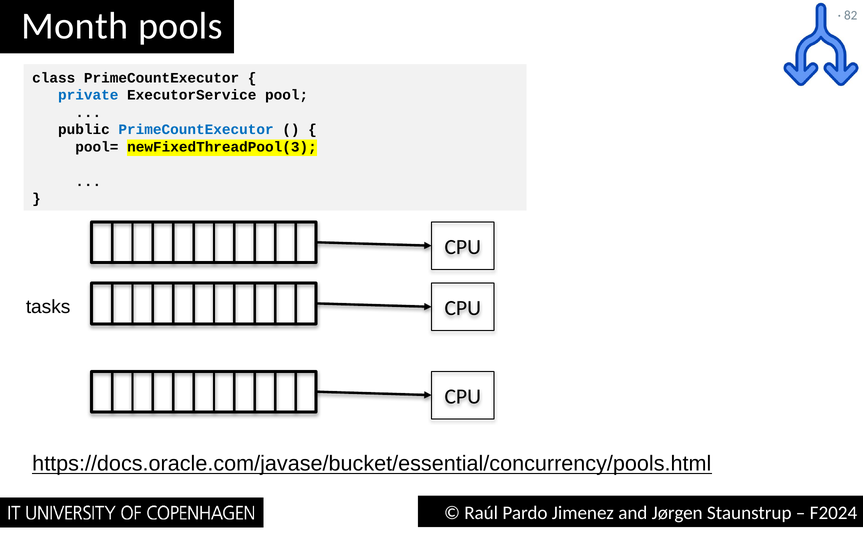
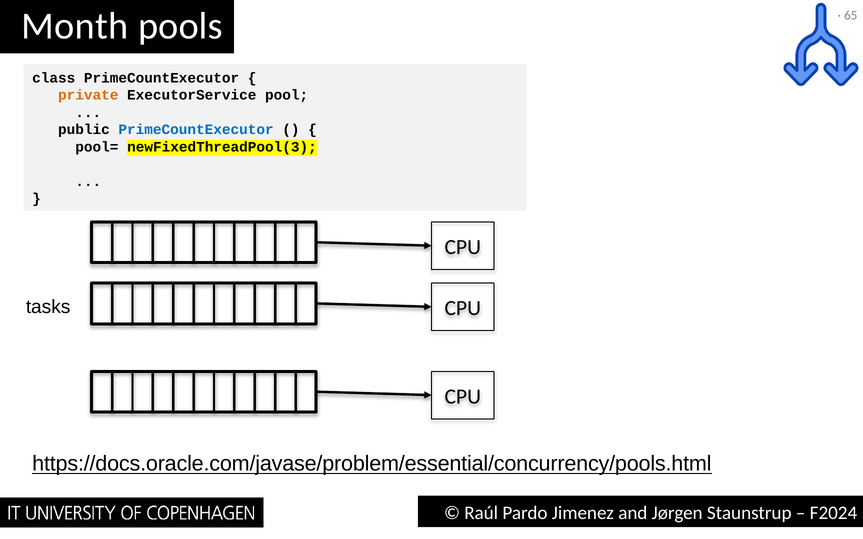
82: 82 -> 65 (851, 16)
private colour: blue -> orange (88, 95)
https://docs.oracle.com/javase/bucket/essential/concurrency/pools.html: https://docs.oracle.com/javase/bucket/essential/concurrency/pools.html -> https://docs.oracle.com/javase/problem/essential/concurrency/pools.html (372, 464)
